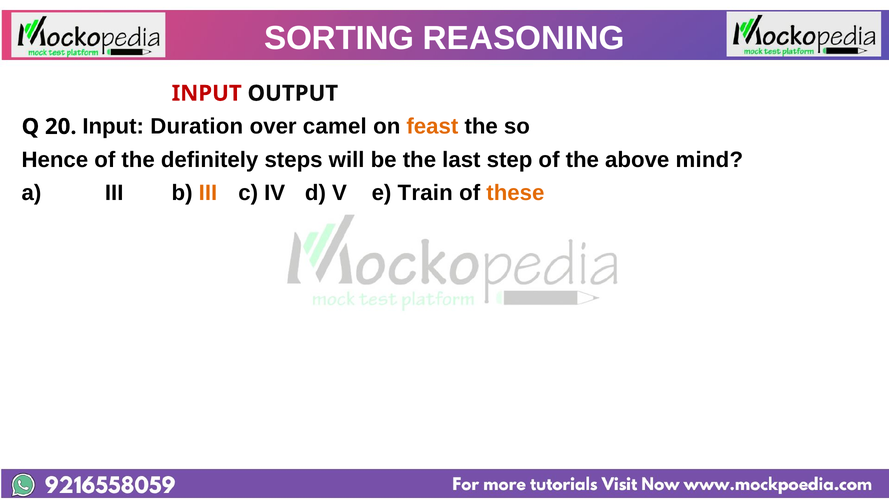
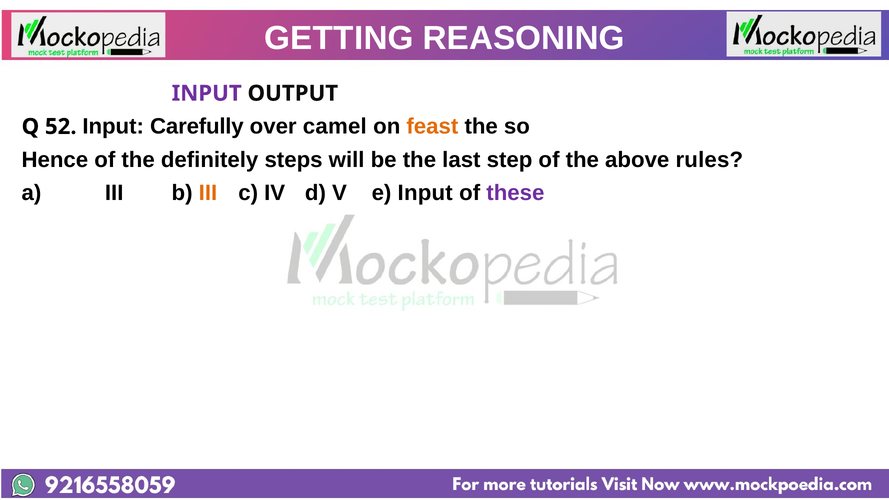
SORTING: SORTING -> GETTING (339, 38)
INPUT colour: red -> purple (207, 93)
20: 20 -> 52 (61, 127)
Duration: Duration -> Carefully (197, 127)
mind: mind -> rules (709, 160)
e Train: Train -> Input (425, 193)
these colour: orange -> purple (515, 193)
